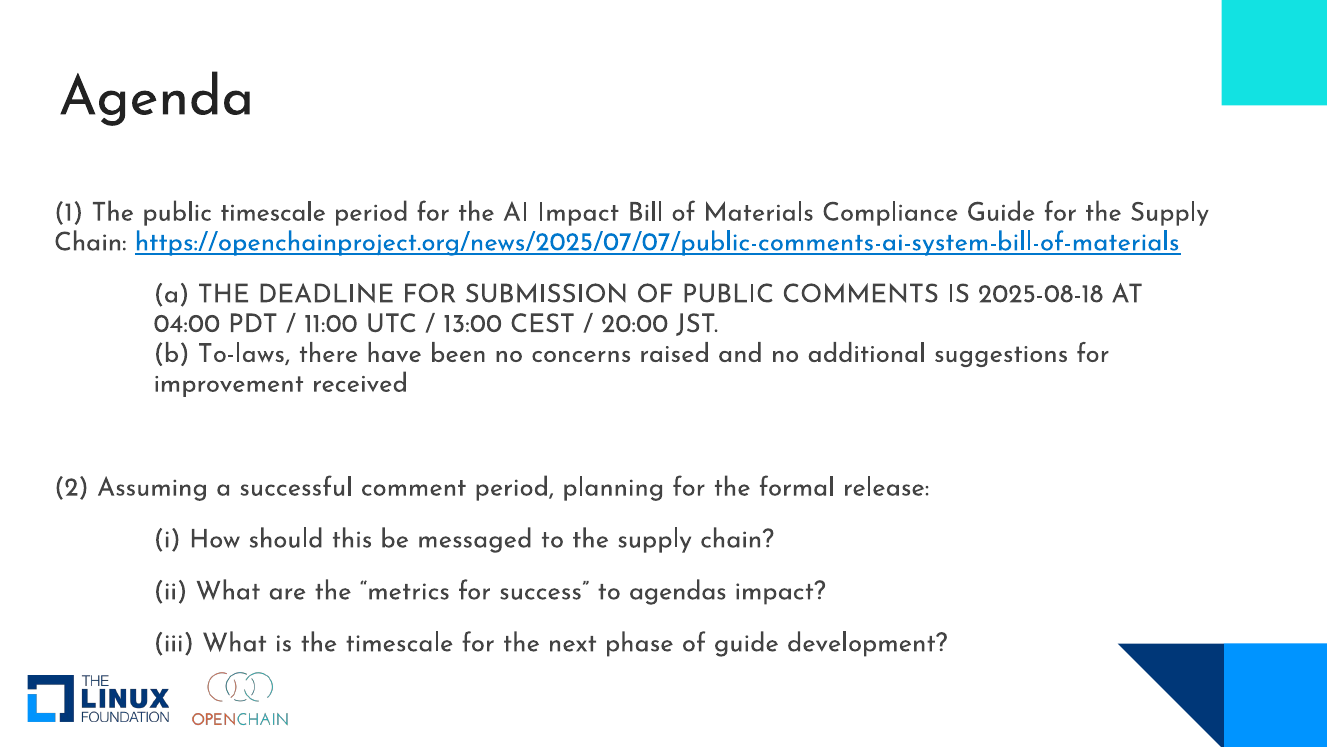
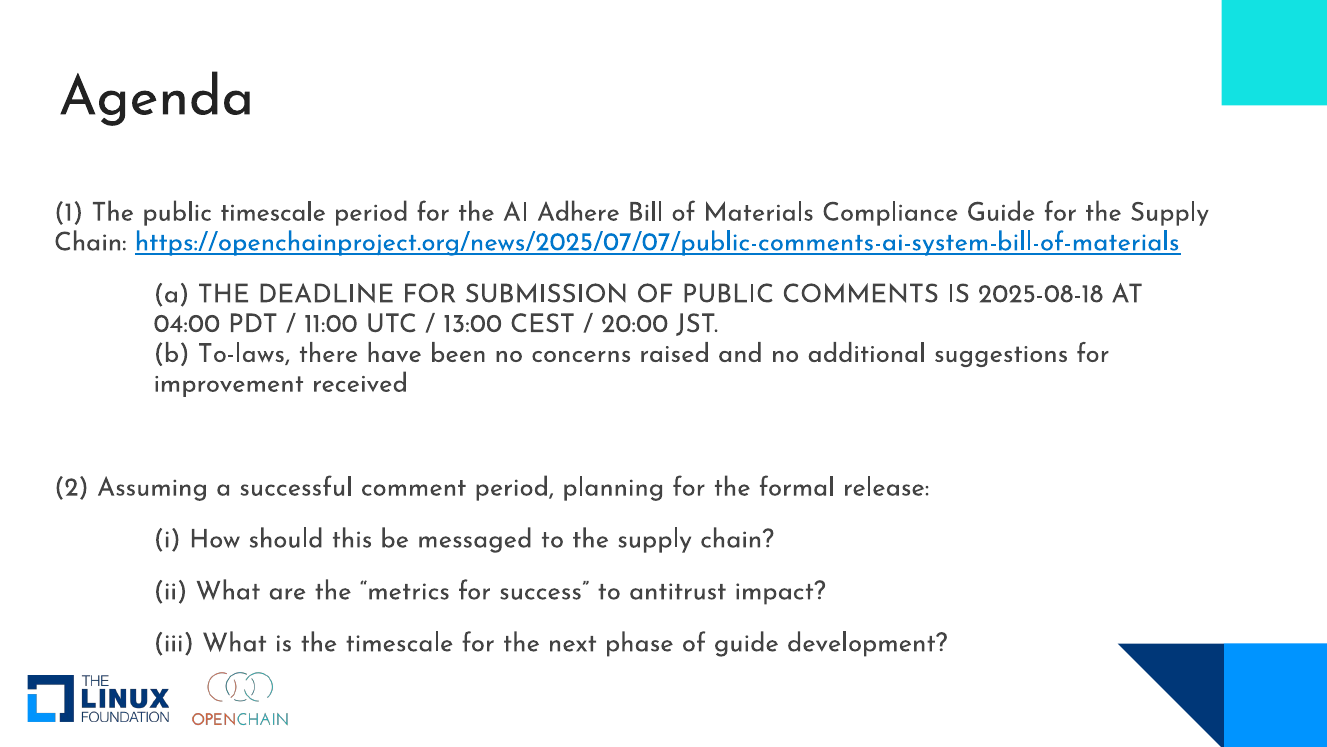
AI Impact: Impact -> Adhere (578, 212)
agendas: agendas -> antitrust (678, 590)
